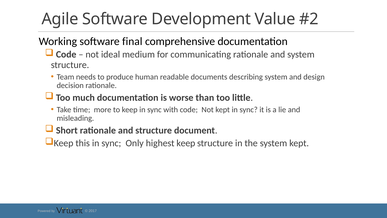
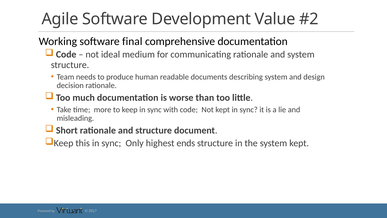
highest keep: keep -> ends (186, 143)
